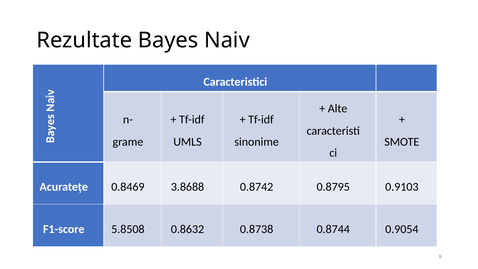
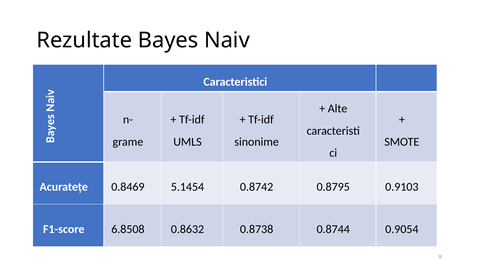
3.8688: 3.8688 -> 5.1454 (187, 187)
5.8508: 5.8508 -> 6.8508 (128, 229)
